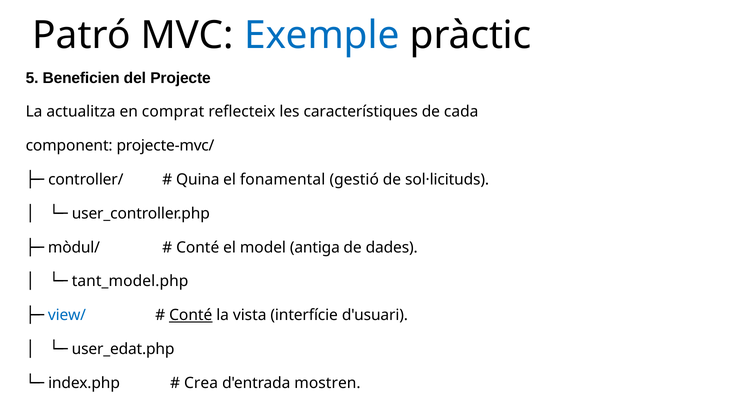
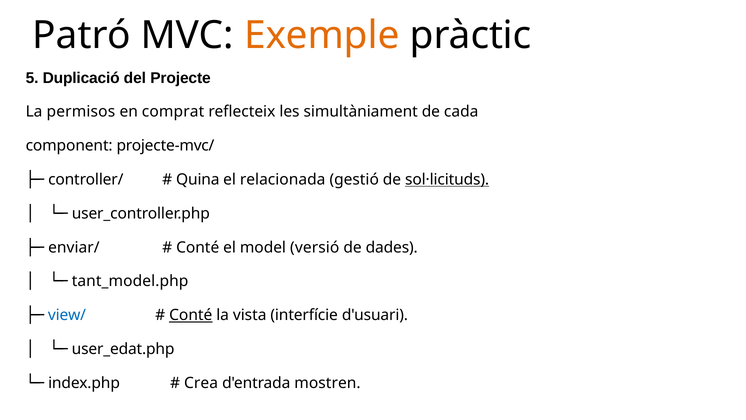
Exemple colour: blue -> orange (322, 35)
Beneficien: Beneficien -> Duplicació (81, 78)
actualitza: actualitza -> permisos (81, 112)
característiques: característiques -> simultàniament (361, 112)
fonamental: fonamental -> relacionada (283, 179)
sol·licituds underline: none -> present (447, 179)
mòdul/: mòdul/ -> enviar/ (74, 247)
antiga: antiga -> versió (315, 247)
